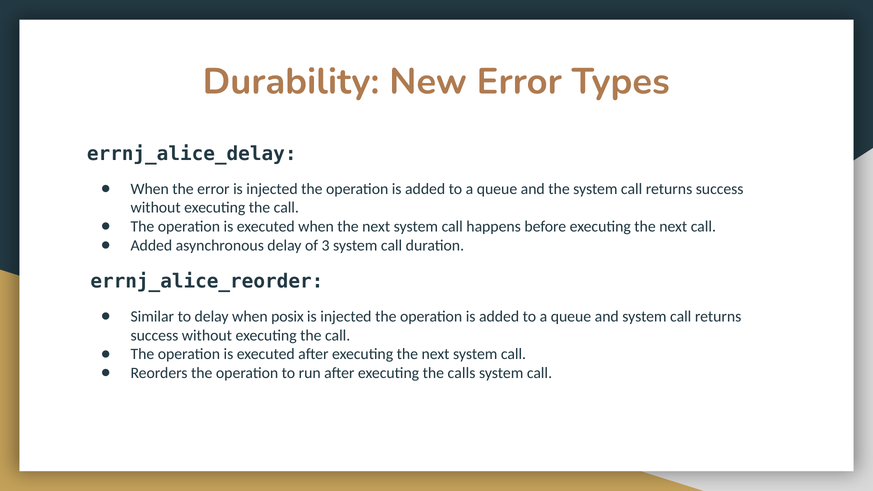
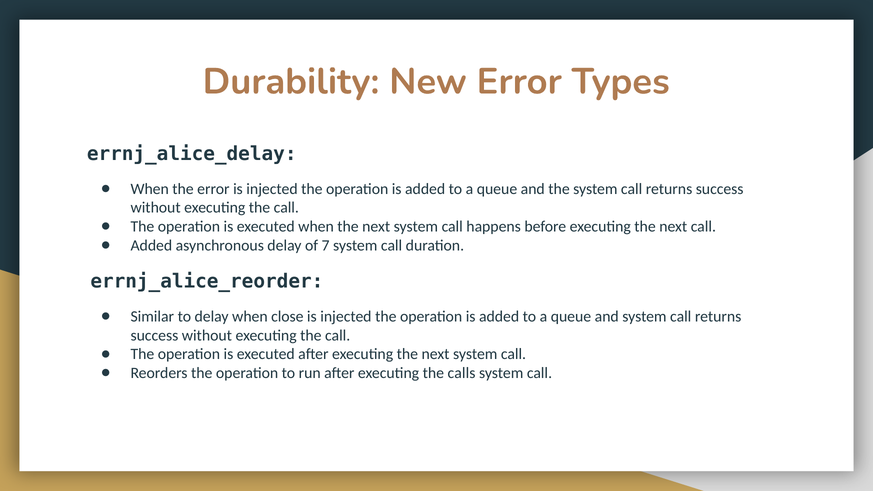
3: 3 -> 7 (326, 245)
posix: posix -> close (287, 317)
